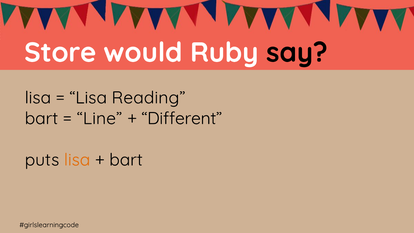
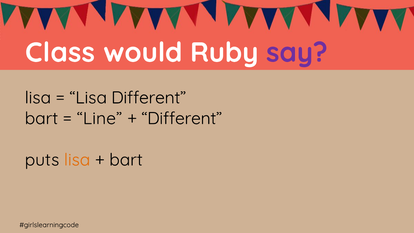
Store: Store -> Class (60, 53)
say colour: black -> purple (297, 53)
Lisa Reading: Reading -> Different (149, 98)
